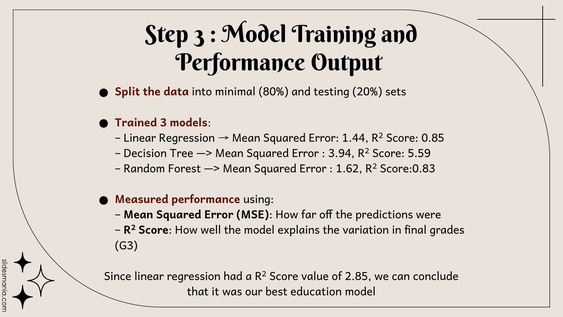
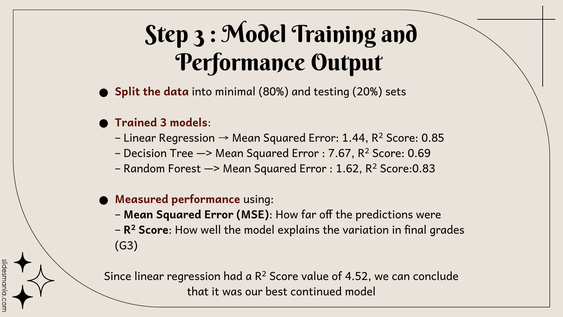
3.94: 3.94 -> 7.67 (342, 153)
5.59: 5.59 -> 0.69 (419, 153)
2.85: 2.85 -> 4.52 (358, 276)
education: education -> continued (316, 292)
